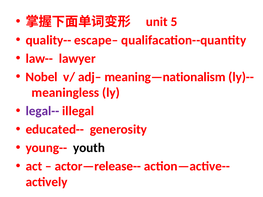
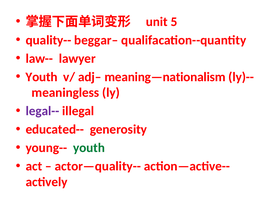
escape–: escape– -> beggar– (96, 40)
Nobel: Nobel -> Youth (42, 77)
youth colour: black -> green (89, 148)
actor—release--: actor—release-- -> actor—quality-- (98, 166)
